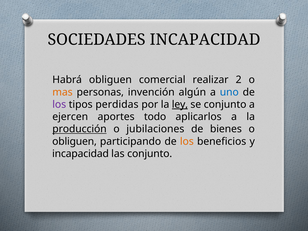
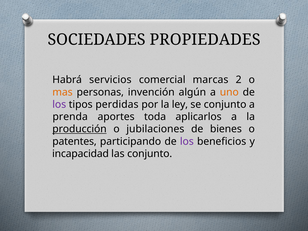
SOCIEDADES INCAPACIDAD: INCAPACIDAD -> PROPIEDADES (205, 40)
Habrá obliguen: obliguen -> servicios (110, 80)
realizar: realizar -> marcas (211, 80)
uno colour: blue -> orange (229, 92)
ley underline: present -> none (180, 104)
ejercen: ejercen -> prenda (70, 117)
todo: todo -> toda (155, 117)
obliguen: obliguen -> patentes (75, 141)
los colour: orange -> purple (187, 141)
